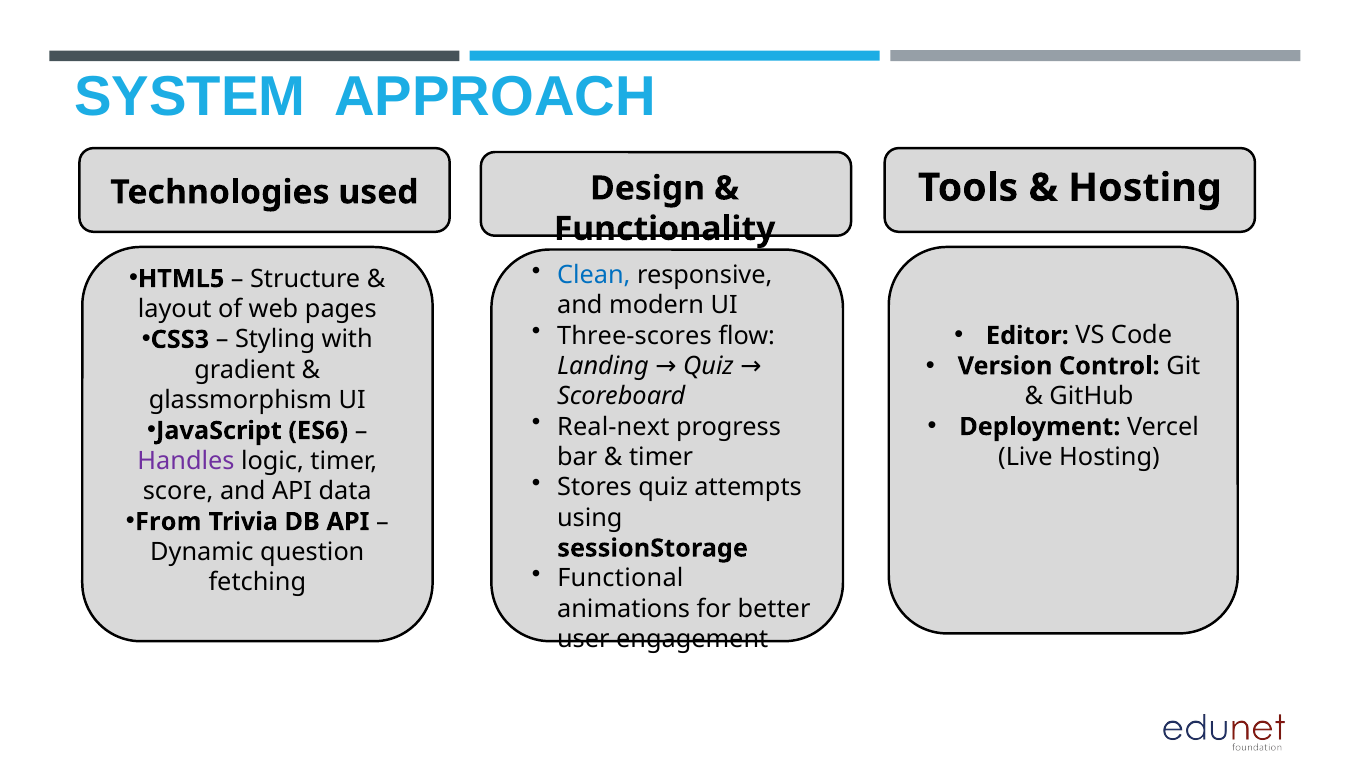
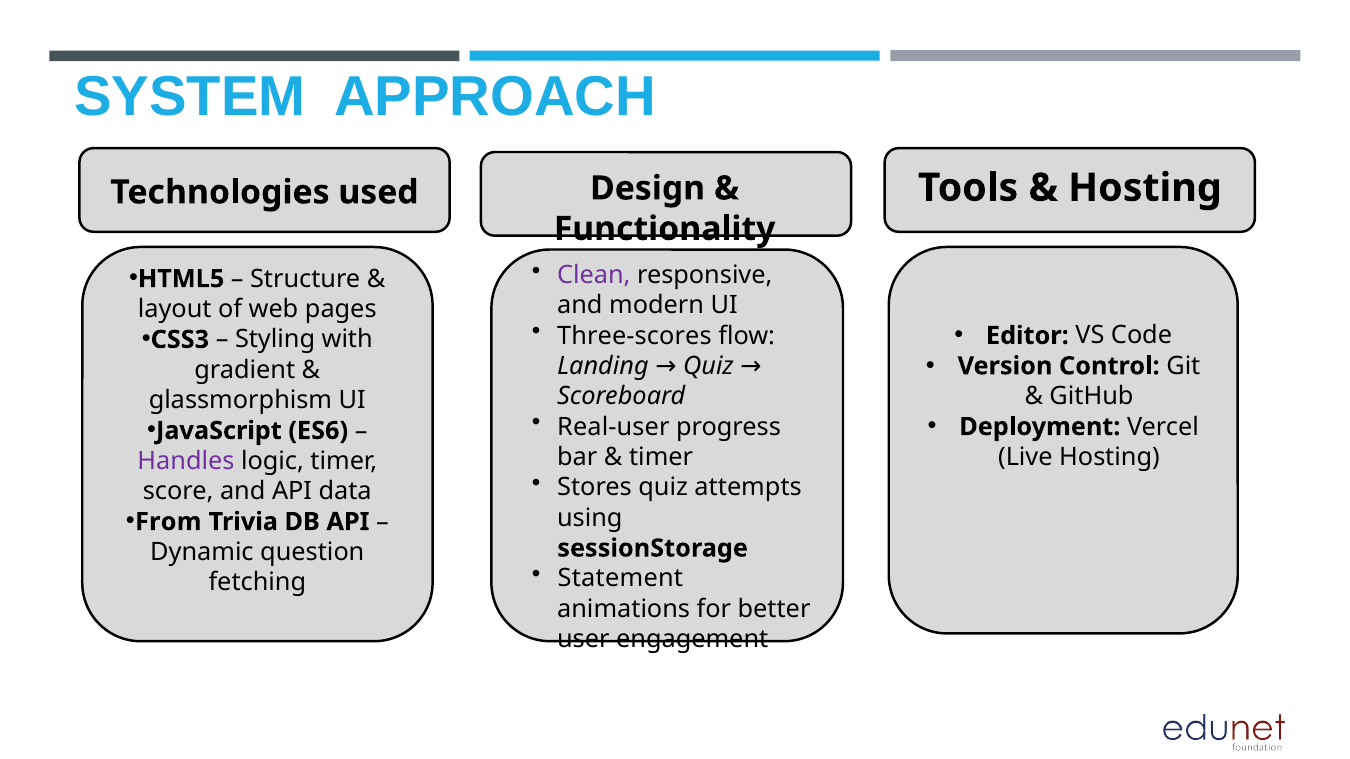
Clean colour: blue -> purple (594, 275)
Real-next: Real-next -> Real-user (613, 427)
Functional: Functional -> Statement (620, 579)
